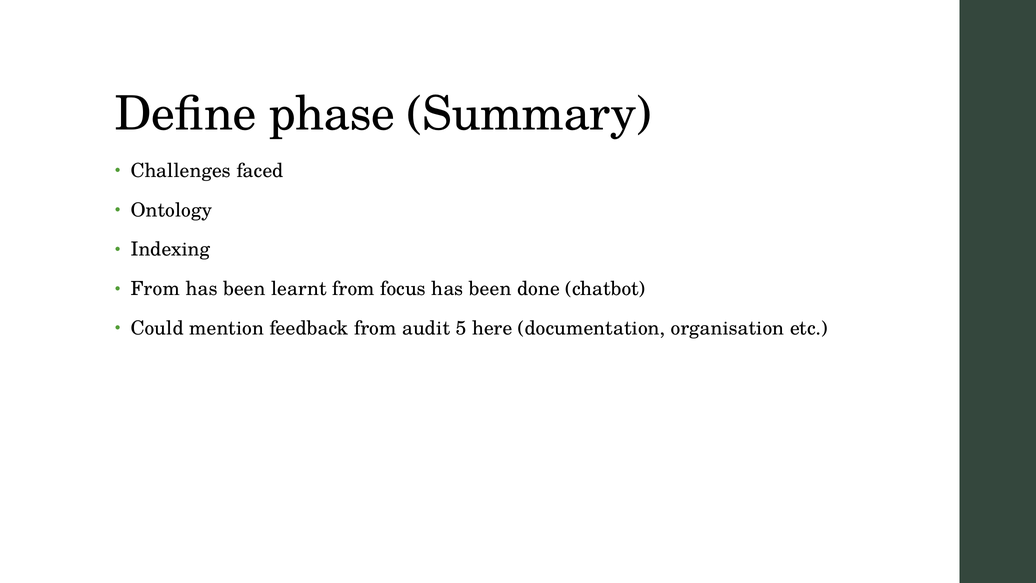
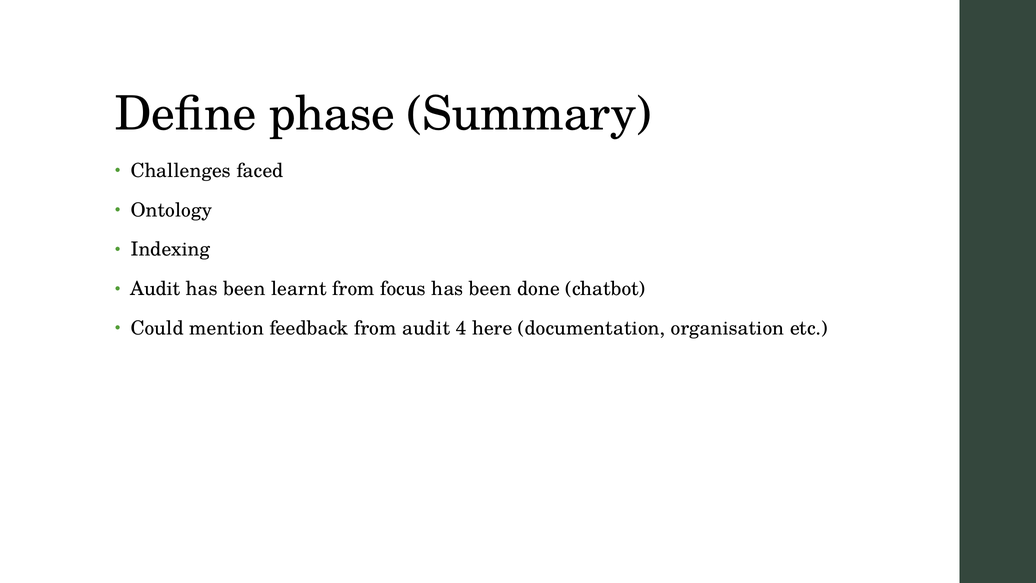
From: From -> Audit (155, 289)
5: 5 -> 4 (461, 328)
